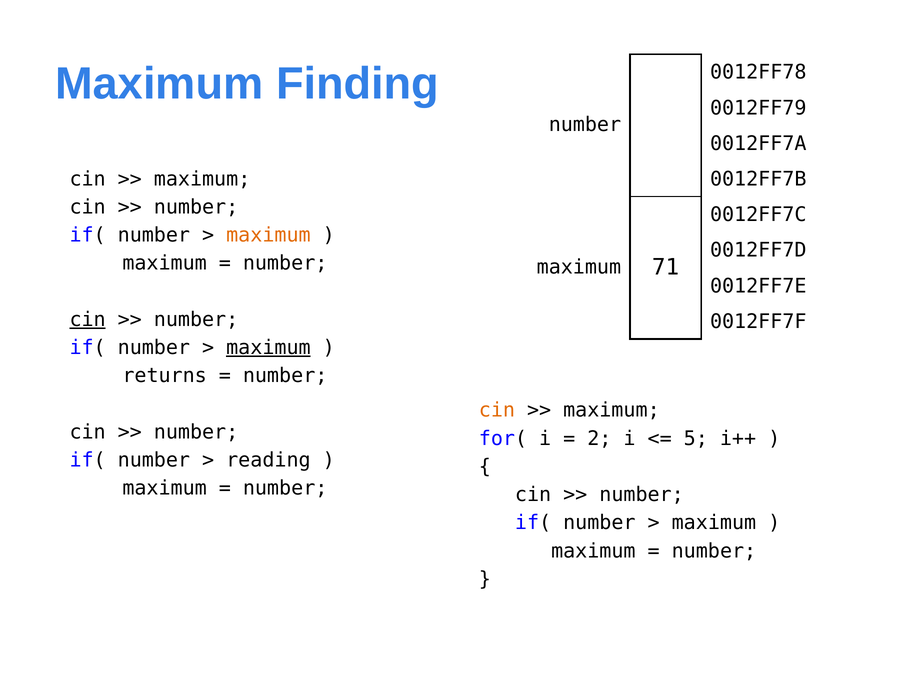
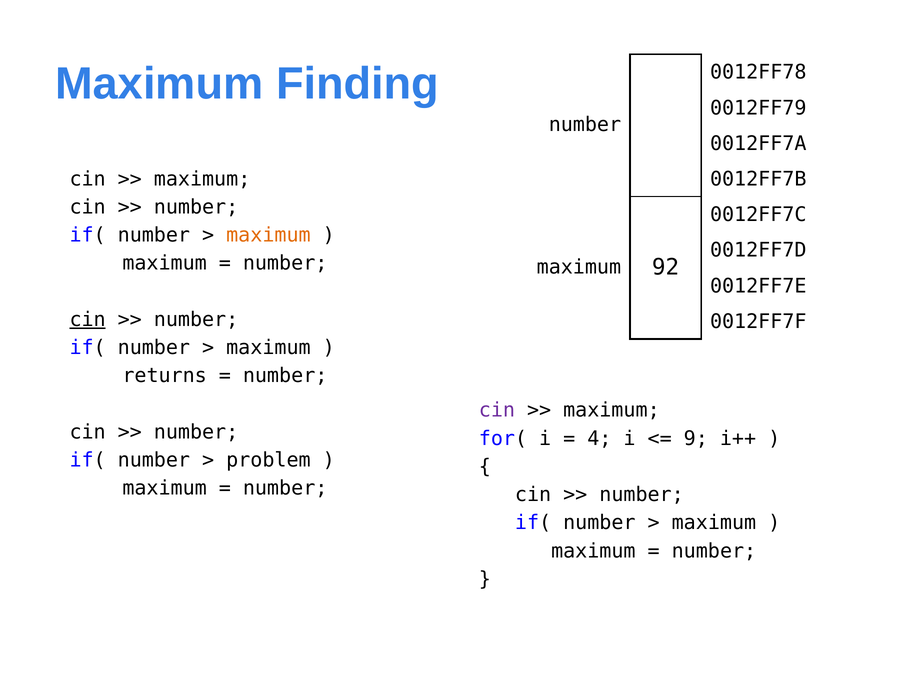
71: 71 -> 92 (666, 267)
maximum underline: present -> none (268, 348)
cin colour: orange -> purple (497, 410)
2: 2 -> 4 (599, 438)
5: 5 -> 9 (696, 438)
reading: reading -> problem (268, 460)
